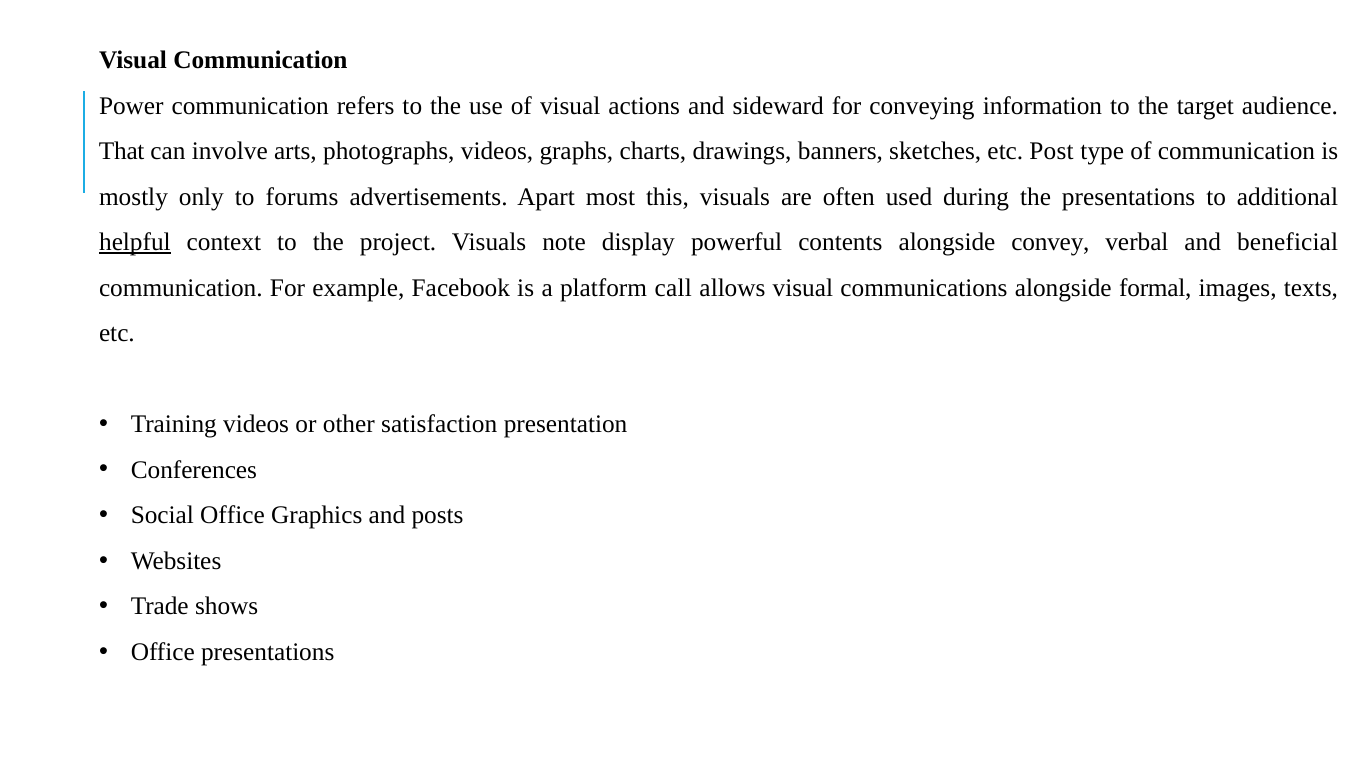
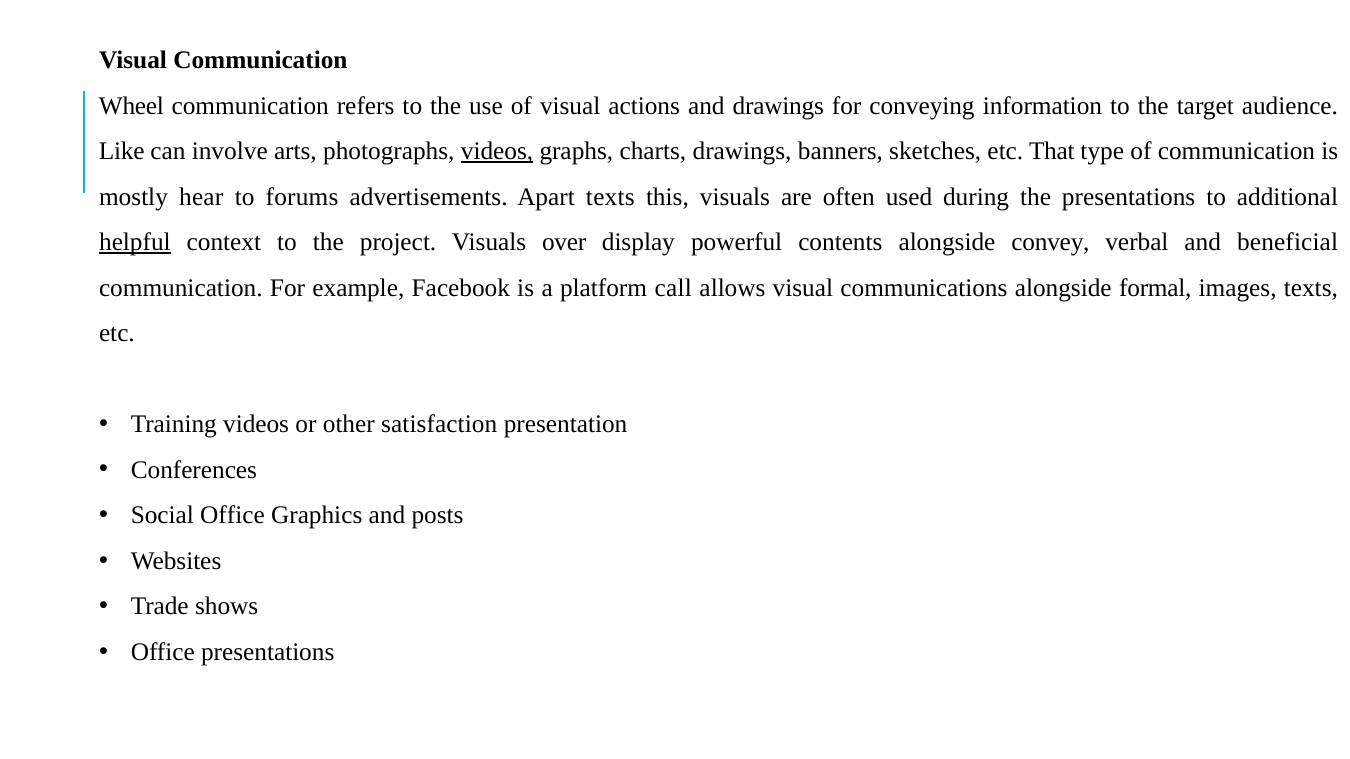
Power: Power -> Wheel (131, 106)
and sideward: sideward -> drawings (778, 106)
That: That -> Like (122, 151)
videos underline: none -> present (497, 151)
Post: Post -> That (1052, 151)
only: only -> hear (201, 197)
Apart most: most -> texts (610, 197)
note: note -> over (564, 242)
